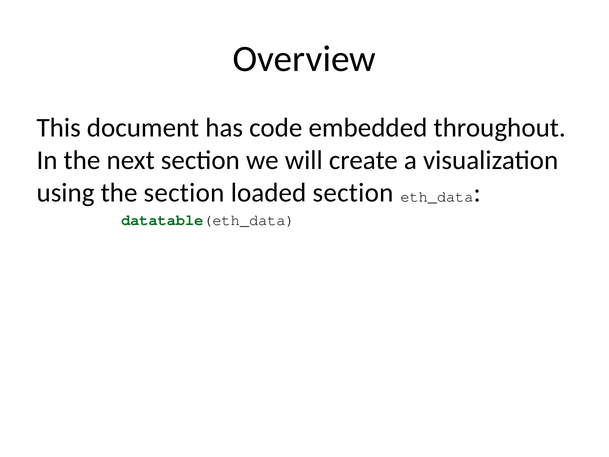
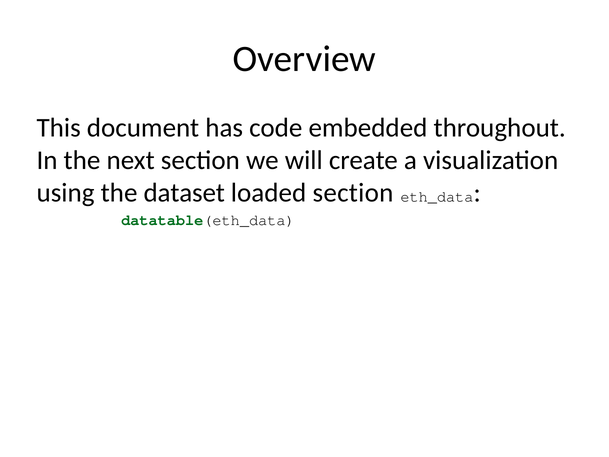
the section: section -> dataset (184, 193)
